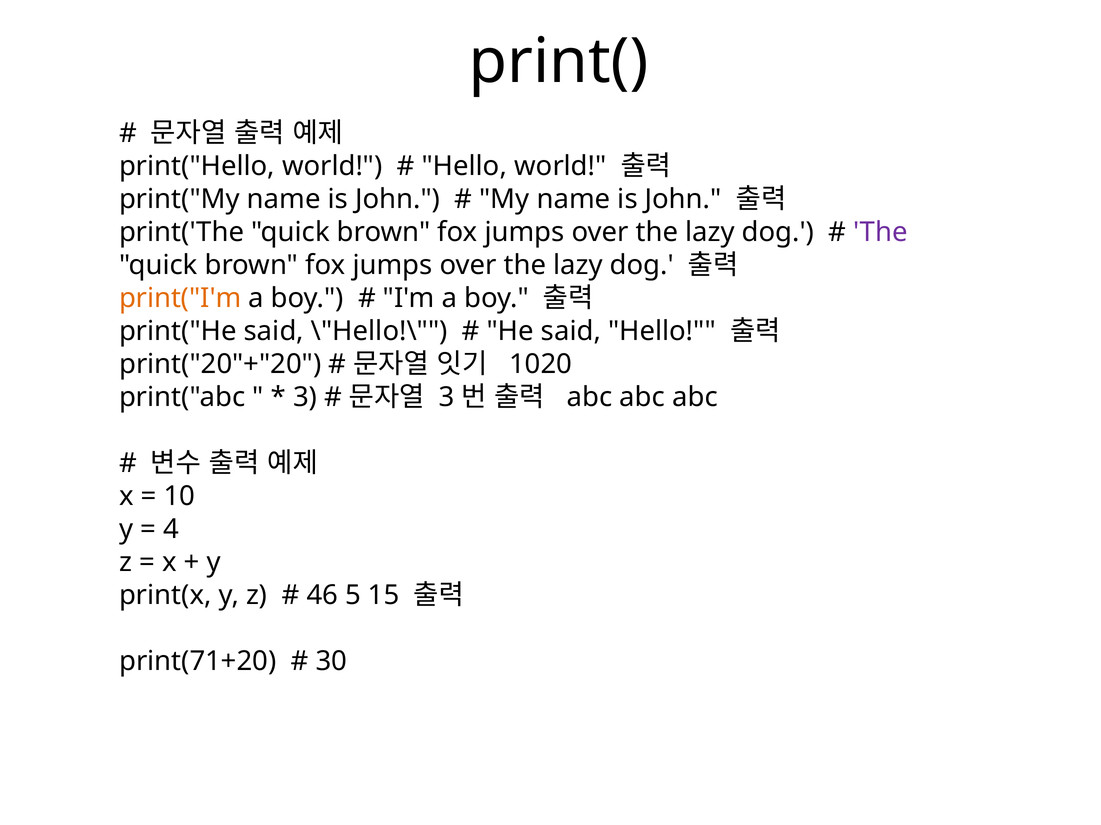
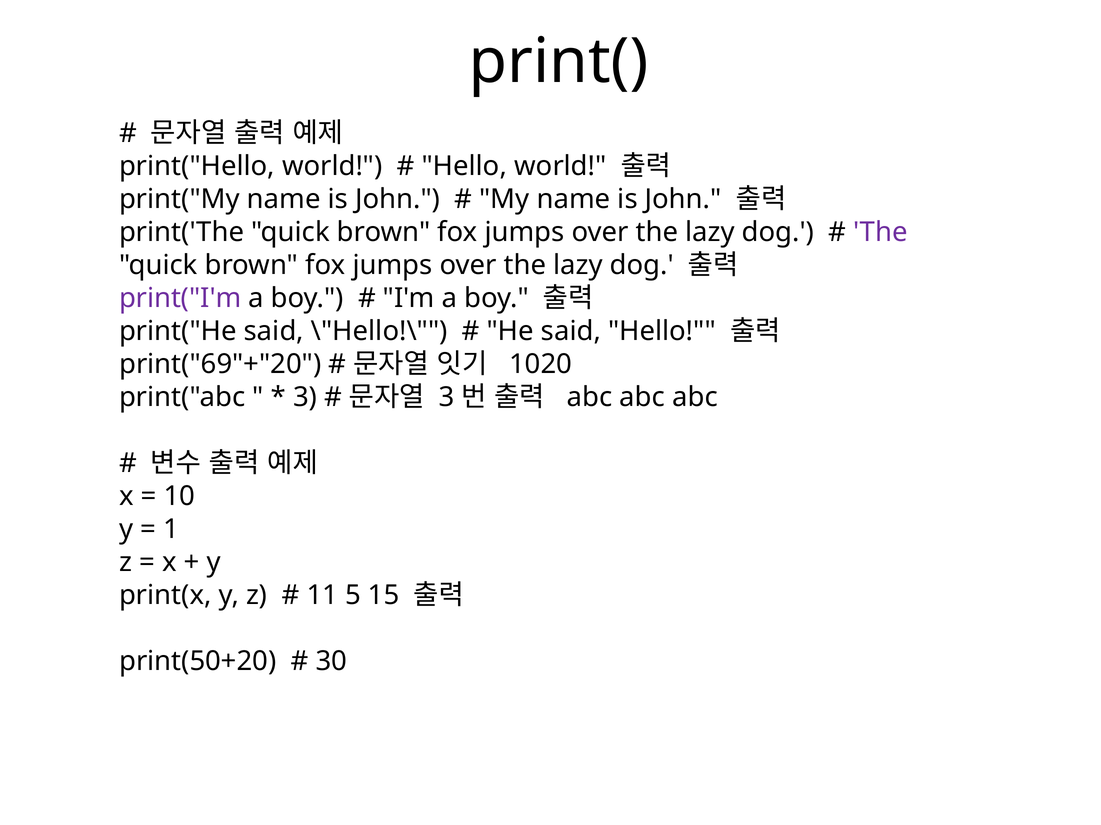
print("I'm colour: orange -> purple (180, 298)
print("20"+"20: print("20"+"20 -> print("69"+"20 (220, 364)
4: 4 -> 1 (171, 530)
46: 46 -> 11 (322, 596)
print(71+20: print(71+20 -> print(50+20 (198, 662)
